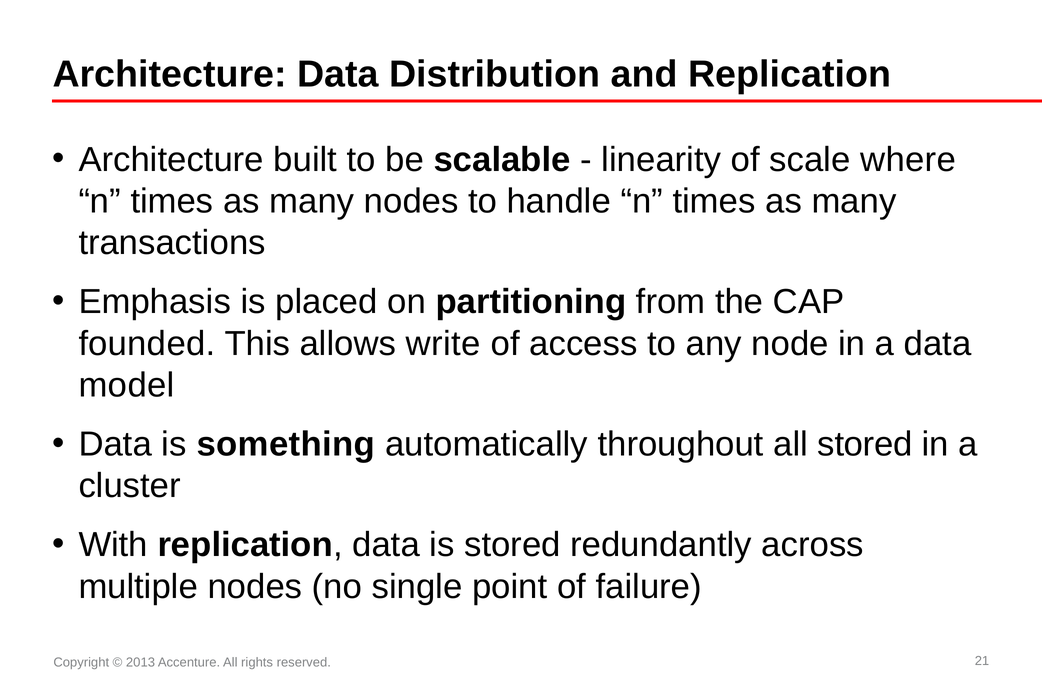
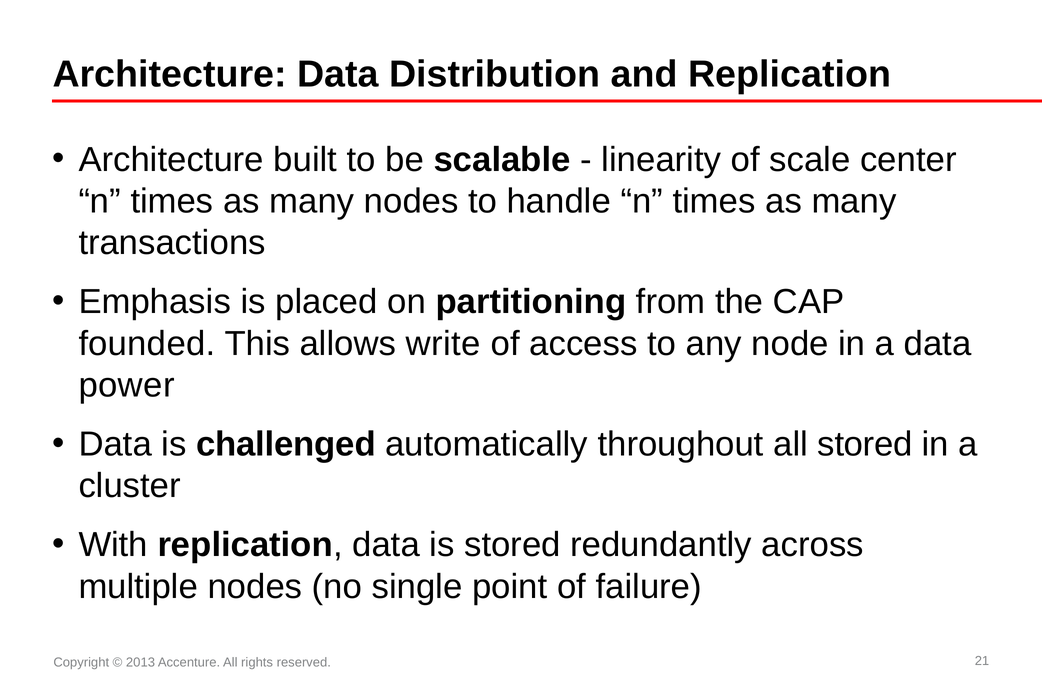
where: where -> center (908, 160)
model: model -> power (127, 385)
something: something -> challenged (286, 444)
